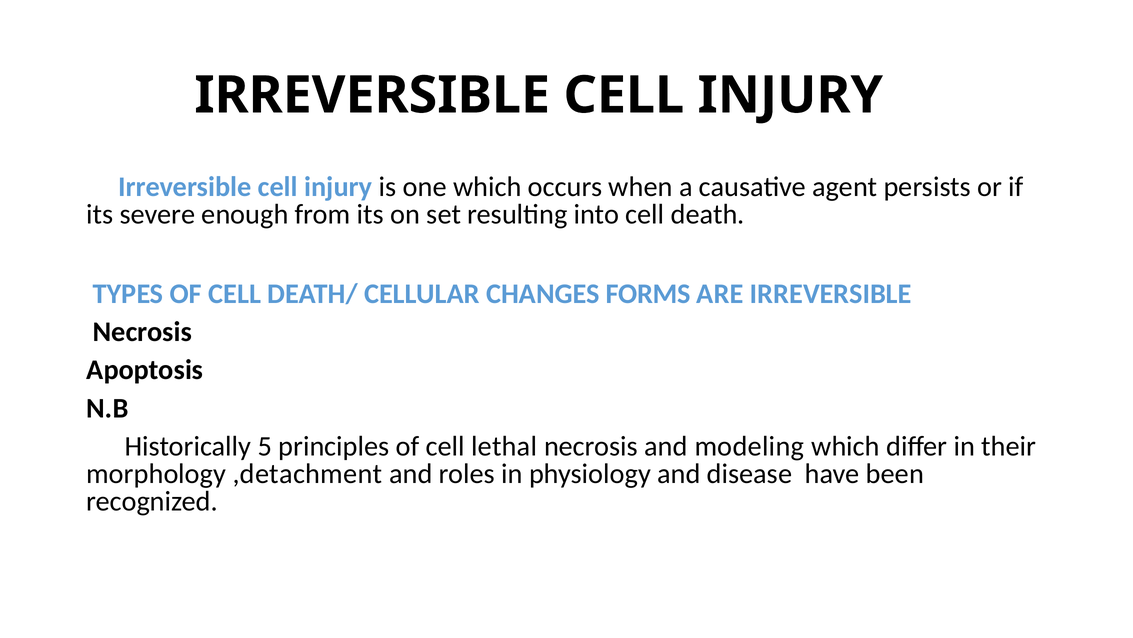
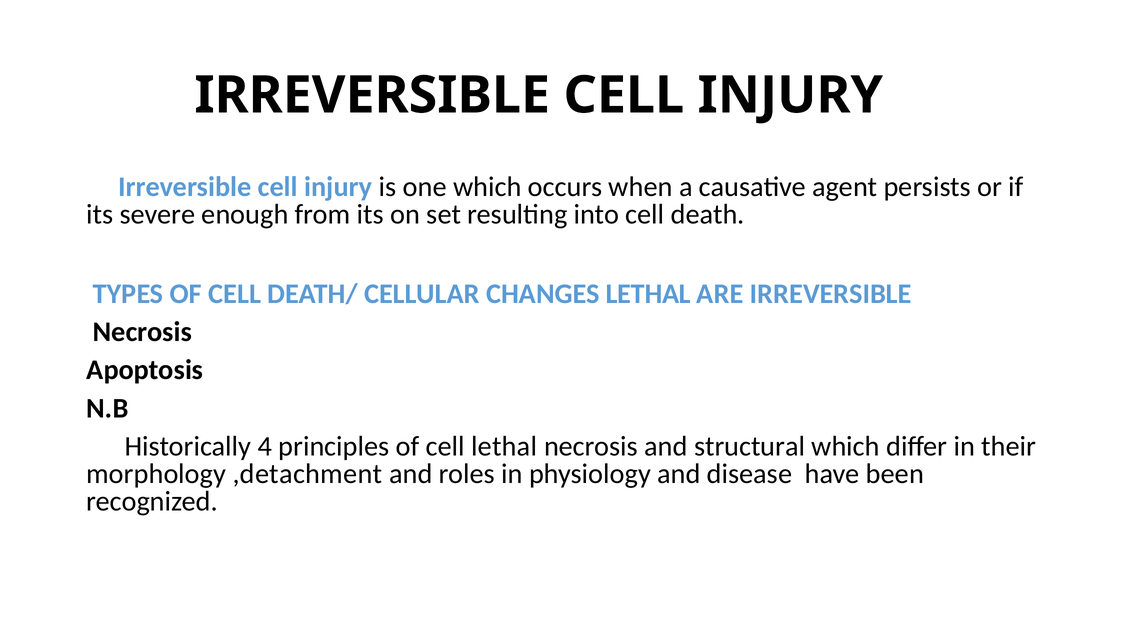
CHANGES FORMS: FORMS -> LETHAL (648, 293)
5: 5 -> 4 (265, 446)
modeling: modeling -> structural (750, 446)
